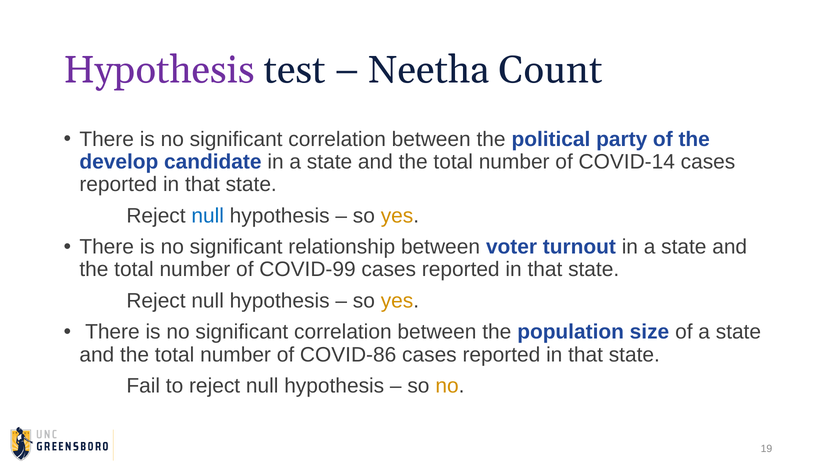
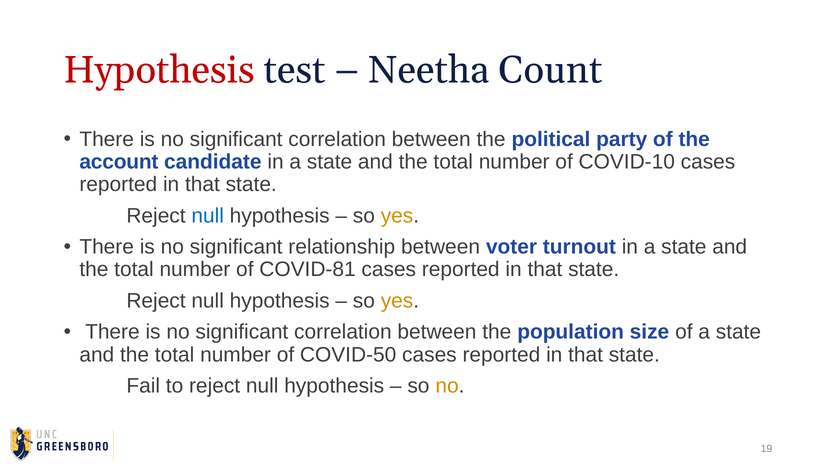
Hypothesis colour: purple -> red (159, 70)
develop: develop -> account (119, 162)
COVID-14: COVID-14 -> COVID-10 (627, 162)
COVID-99: COVID-99 -> COVID-81 (308, 270)
COVID-86: COVID-86 -> COVID-50 (348, 355)
